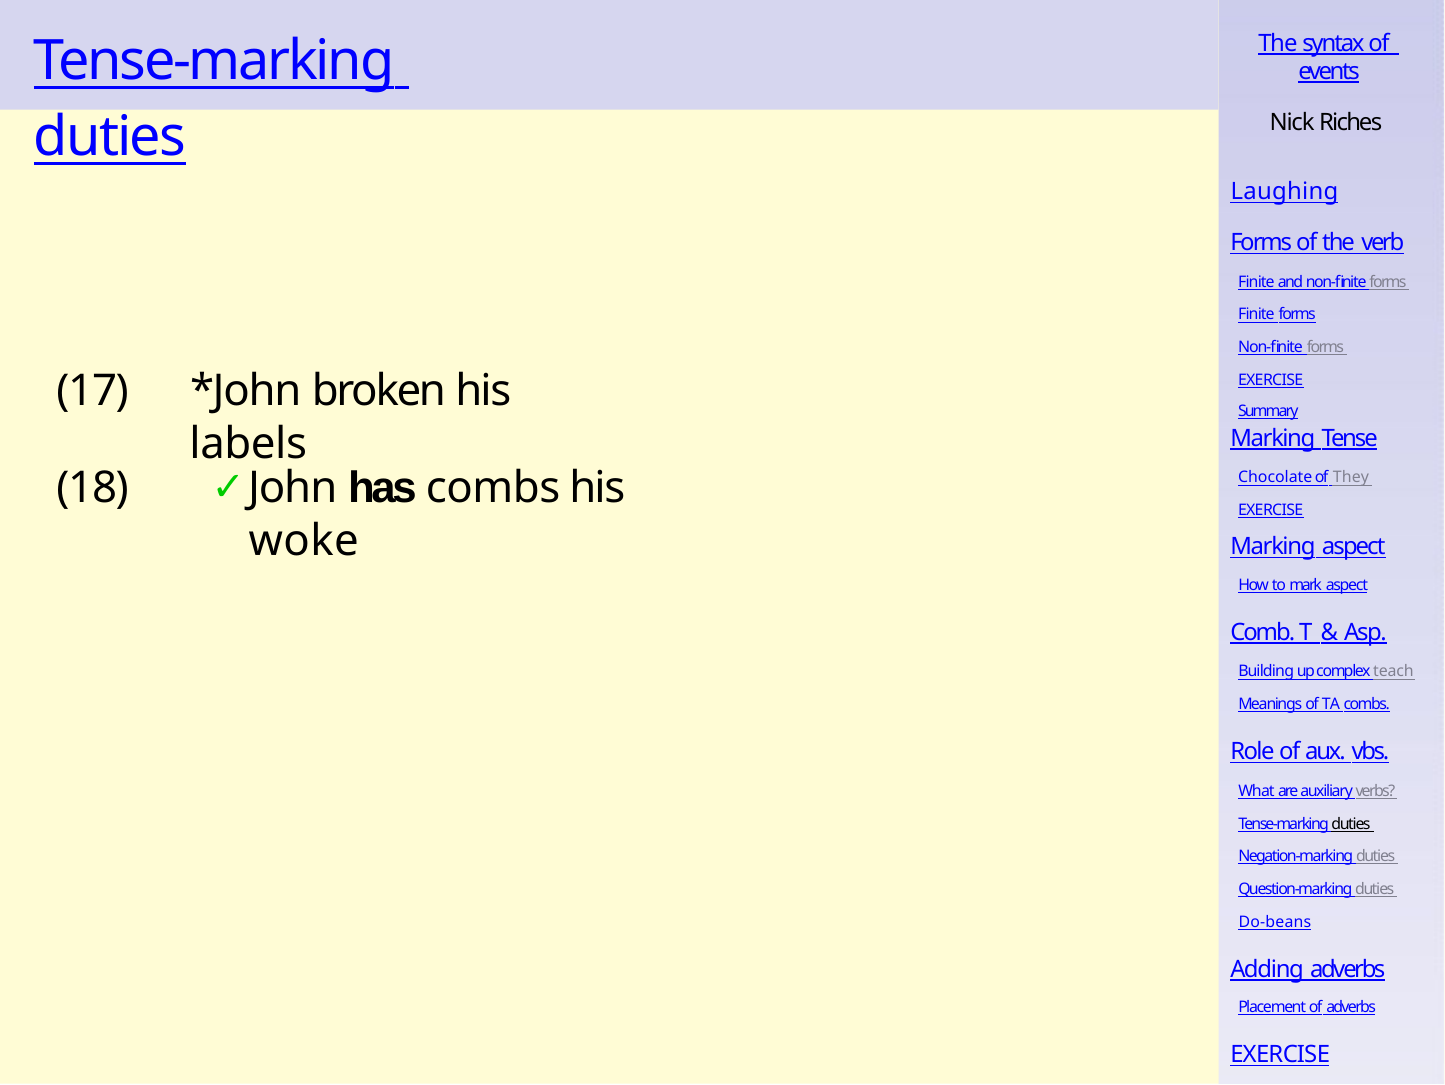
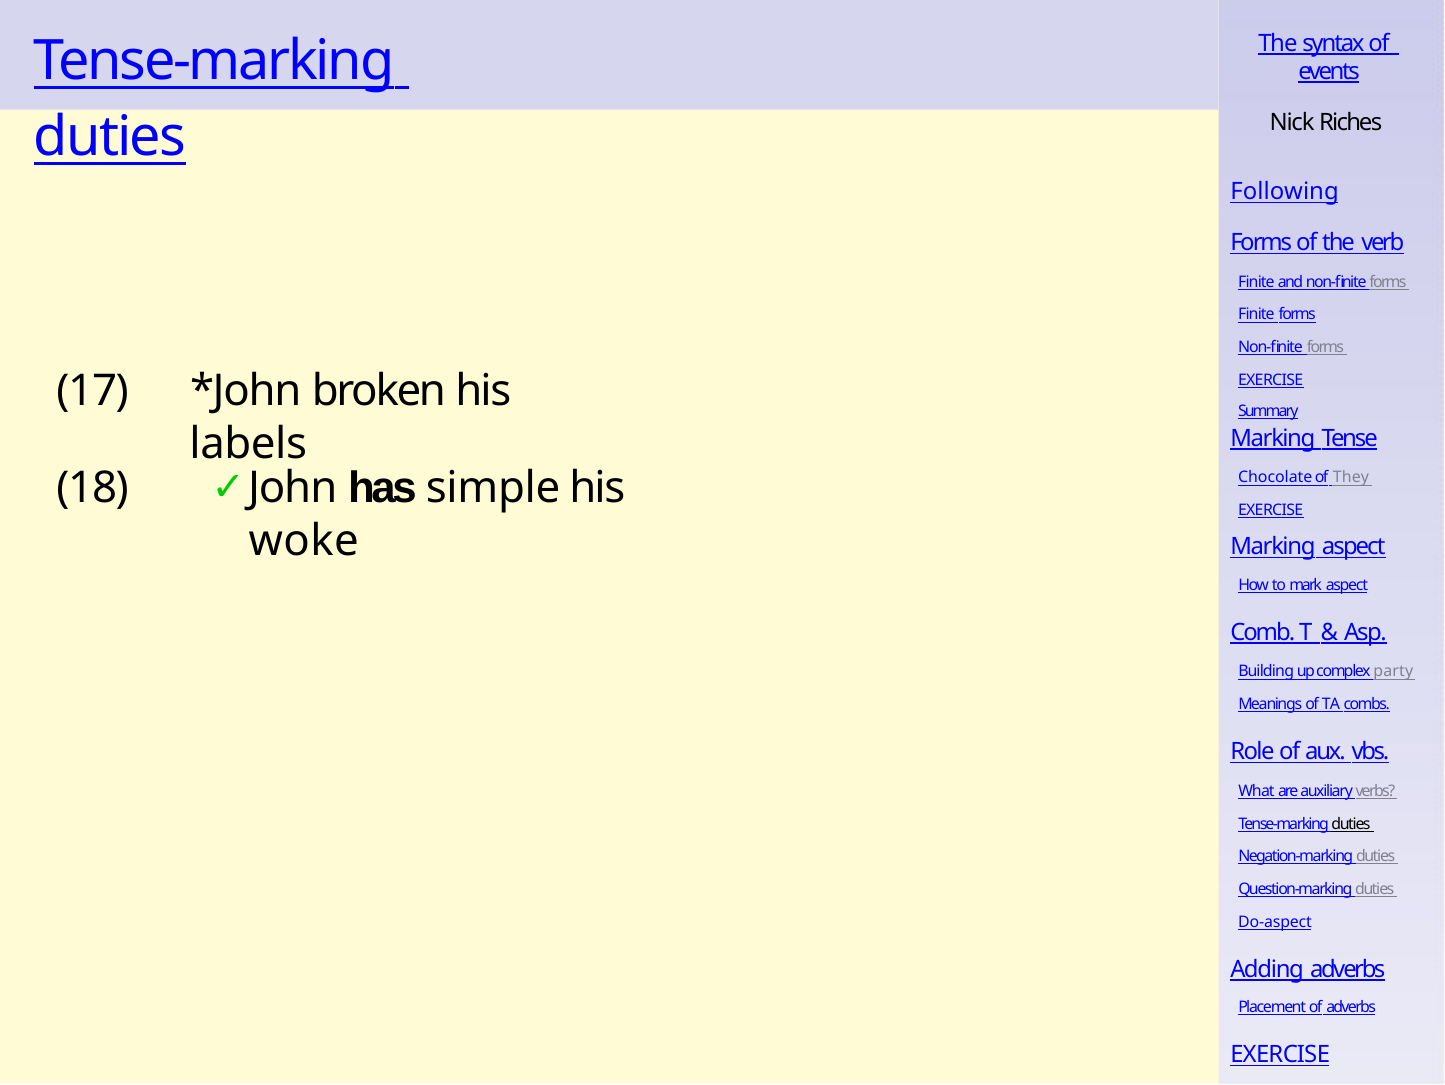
Laughing: Laughing -> Following (1285, 192)
has combs: combs -> simple (493, 488)
teach: teach -> party (1393, 672)
Do-beans: Do-beans -> Do-aspect (1275, 922)
